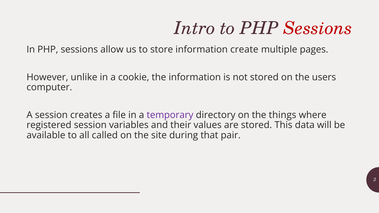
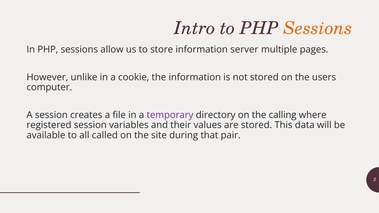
Sessions colour: red -> orange (318, 28)
create: create -> server (244, 50)
things: things -> calling (283, 115)
